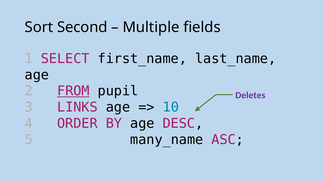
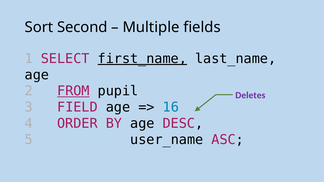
first_name underline: none -> present (142, 59)
LINKS: LINKS -> FIELD (77, 107)
10: 10 -> 16 (171, 107)
many_name: many_name -> user_name (167, 140)
